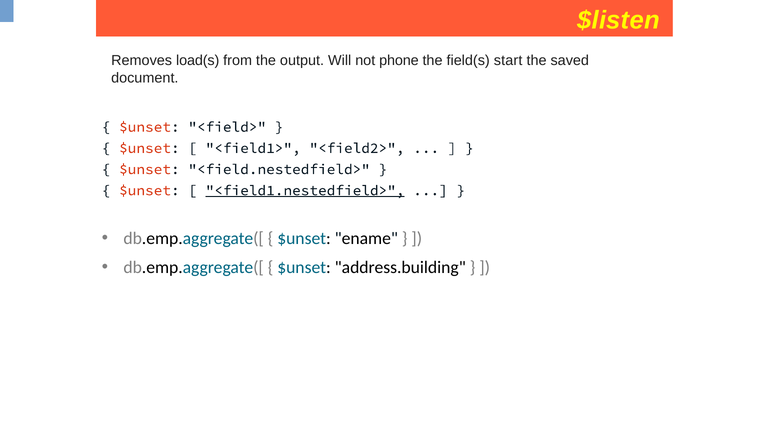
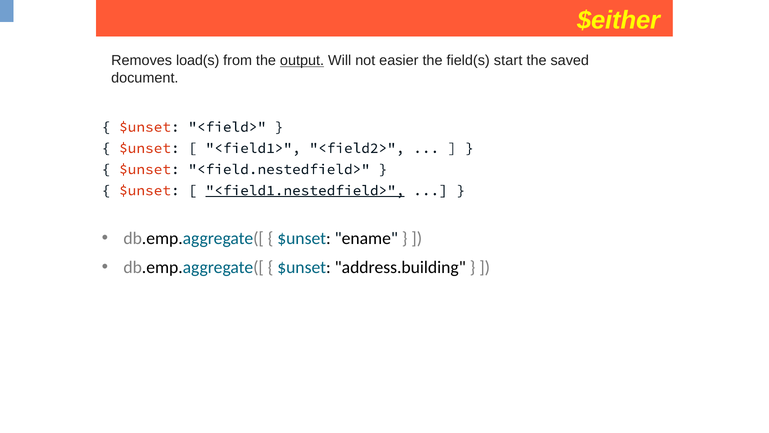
$listen: $listen -> $either (619, 20)
output underline: none -> present (302, 61)
phone: phone -> easier (399, 61)
